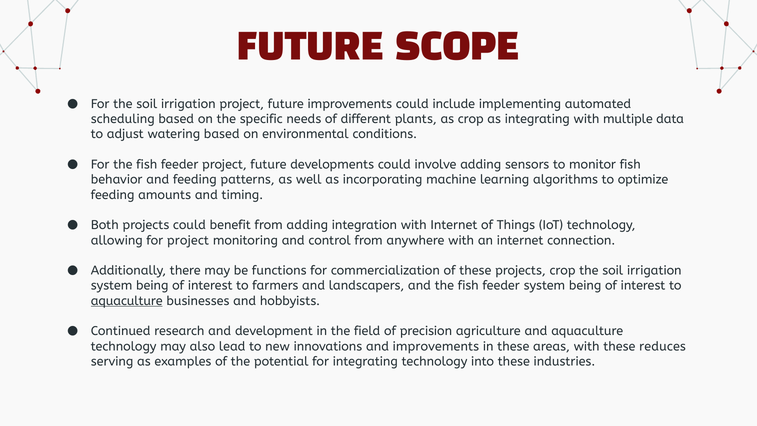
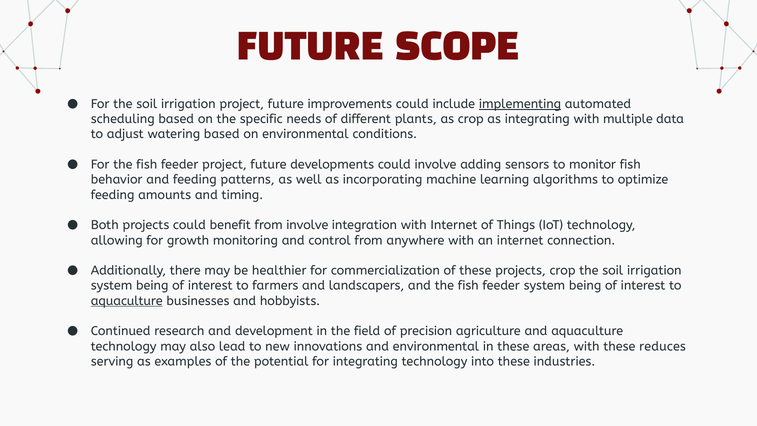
implementing underline: none -> present (520, 104)
from adding: adding -> involve (307, 225)
for project: project -> growth (188, 240)
functions: functions -> healthier (279, 271)
and improvements: improvements -> environmental (436, 346)
